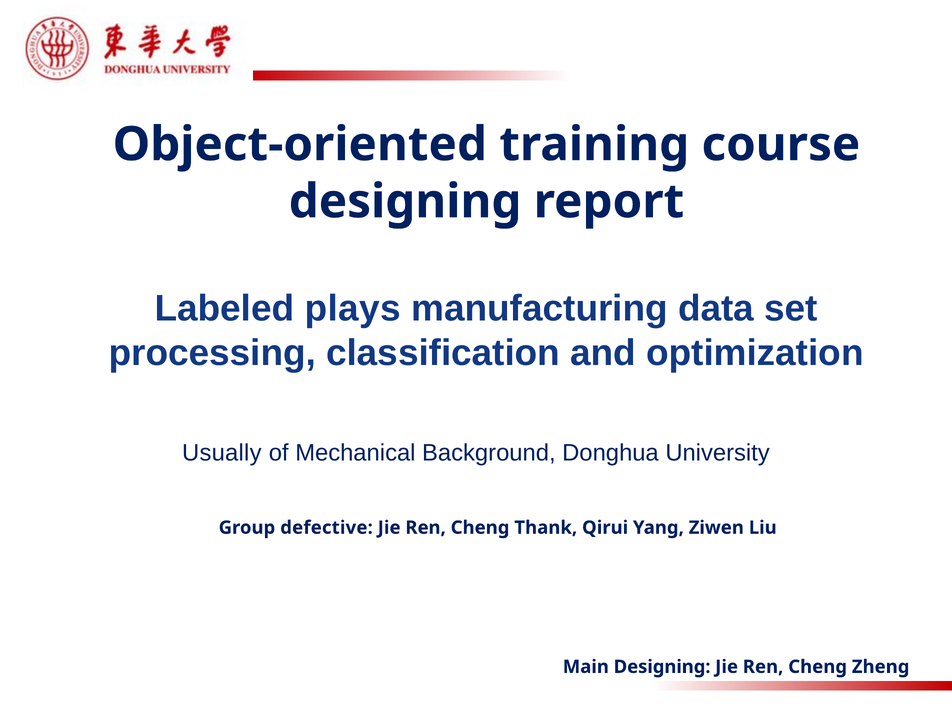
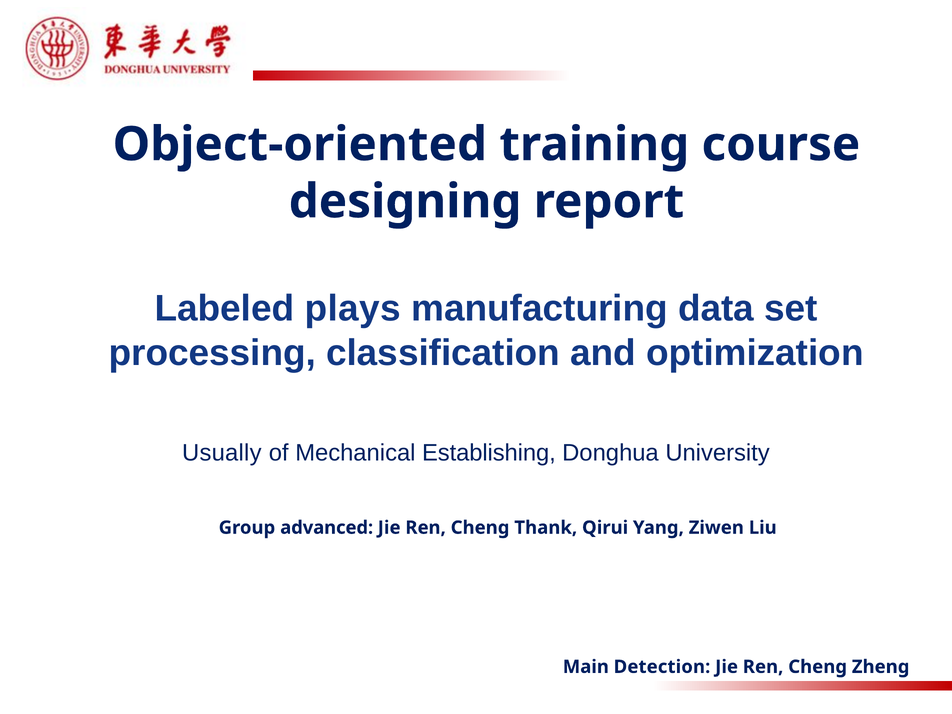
Background: Background -> Establishing (489, 453)
defective: defective -> advanced (327, 528)
Main Designing: Designing -> Detection (662, 667)
